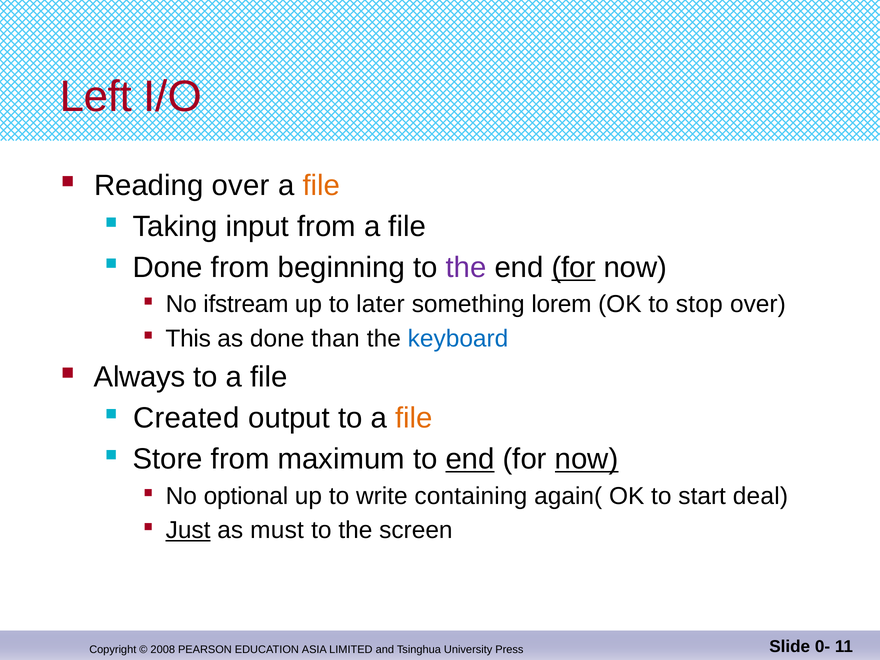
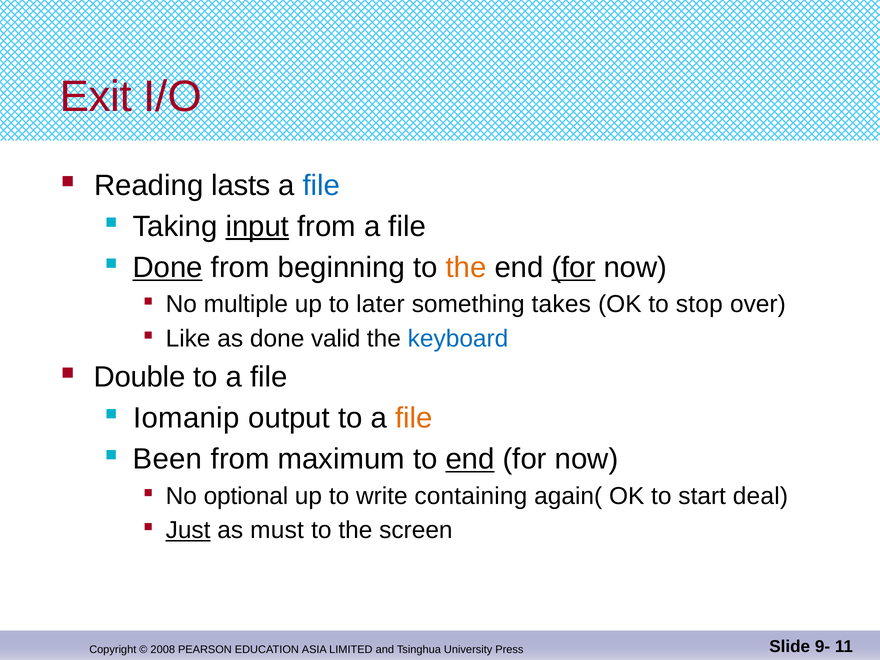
Left: Left -> Exit (96, 97)
Reading over: over -> lasts (241, 185)
file colour: orange -> blue (321, 185)
input underline: none -> present (257, 226)
Done underline: none -> present (168, 268)
the colour: purple -> orange (466, 268)
ifstream: ifstream -> multiple (246, 304)
lorem: lorem -> takes (561, 304)
This: This -> Like (188, 339)
than: than -> valid (336, 339)
Always: Always -> Double (140, 377)
Created: Created -> Iomanip (186, 418)
Store: Store -> Been (168, 459)
now underline: present -> none (587, 459)
0-: 0- -> 9- (823, 646)
